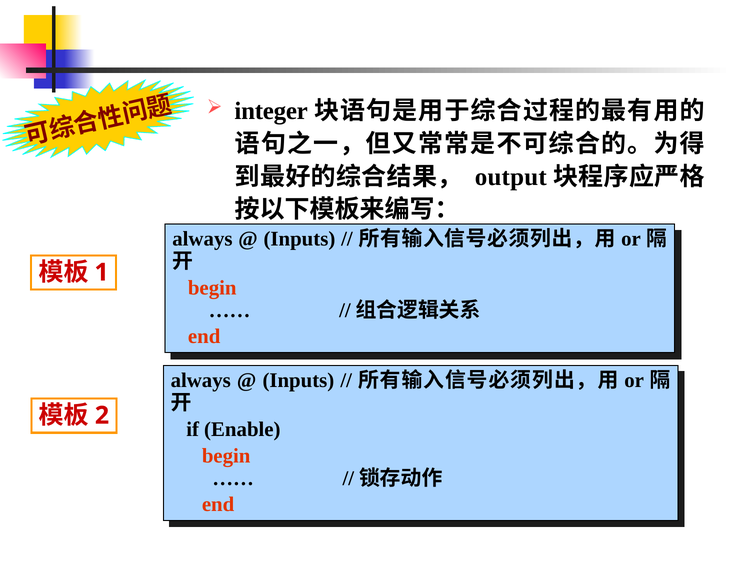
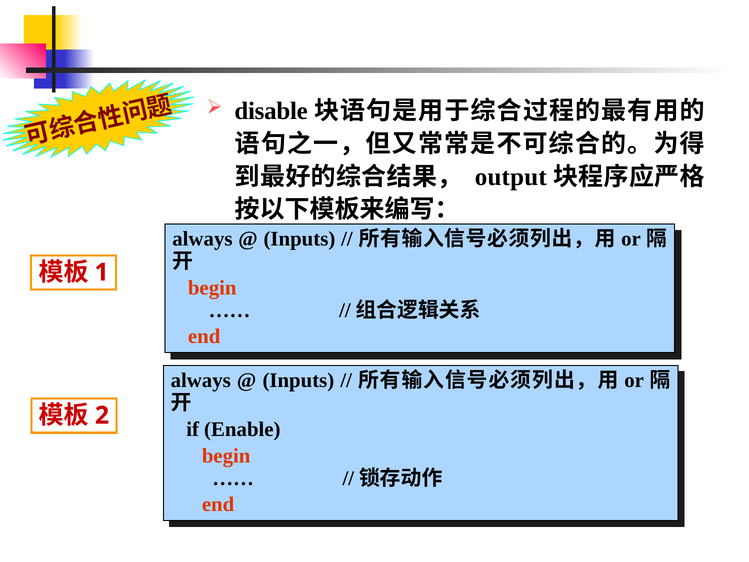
integer: integer -> disable (271, 111)
